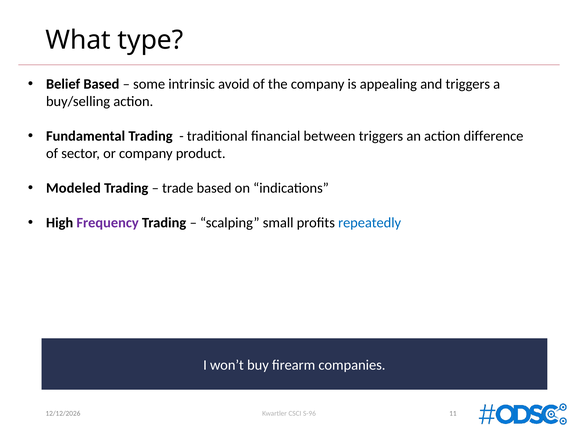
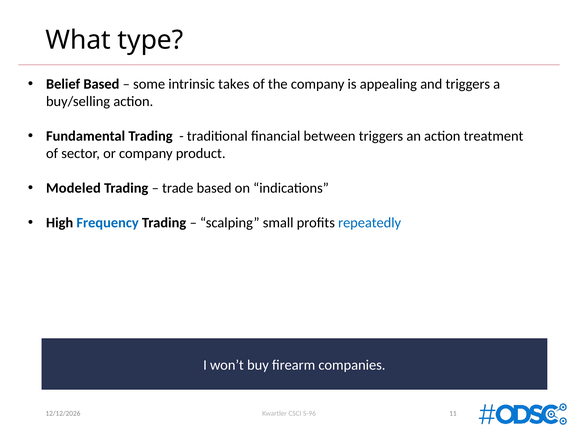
avoid: avoid -> takes (234, 84)
difference: difference -> treatment (494, 136)
Frequency colour: purple -> blue (108, 223)
